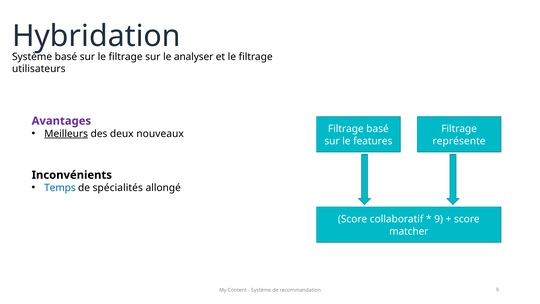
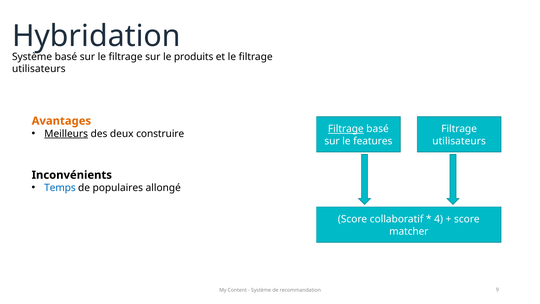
analyser: analyser -> produits (194, 57)
Avantages colour: purple -> orange (61, 121)
Filtrage underline: none -> present (346, 129)
nouveaux: nouveaux -> construire (160, 134)
représente: représente -> utilisateurs (459, 141)
spécialités: spécialités -> populaires (118, 188)
9: 9 -> 4 (439, 219)
